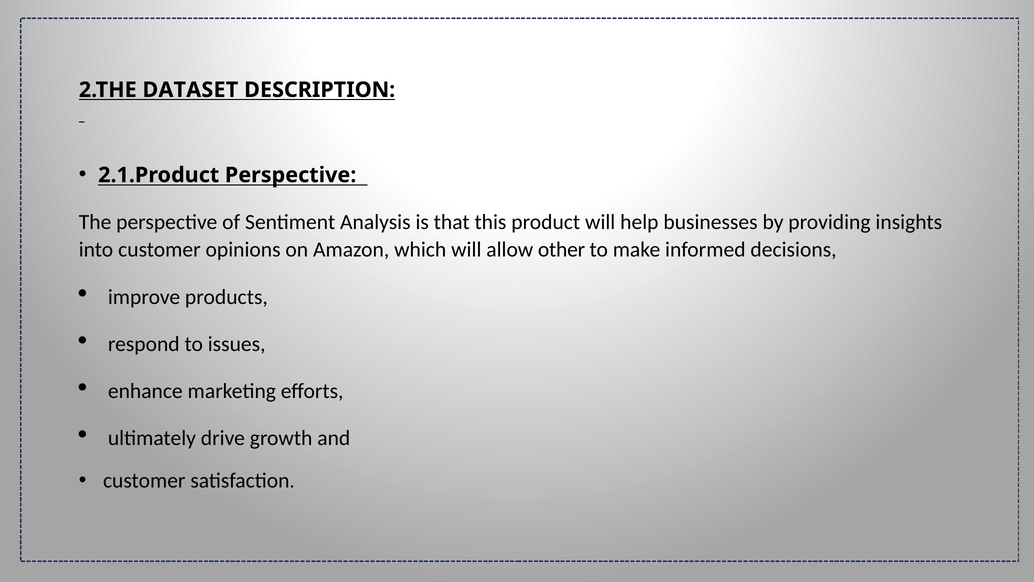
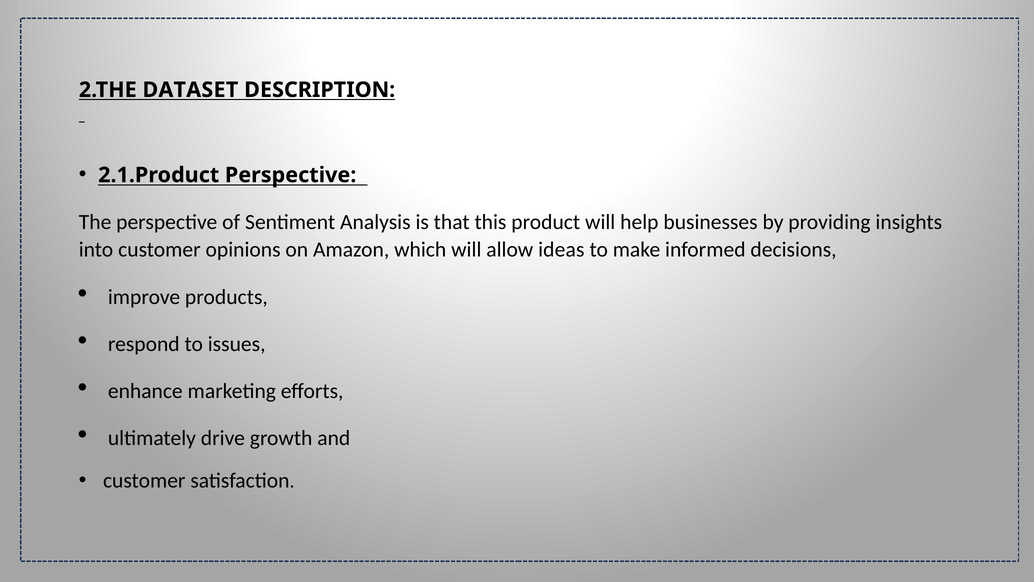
other: other -> ideas (561, 250)
